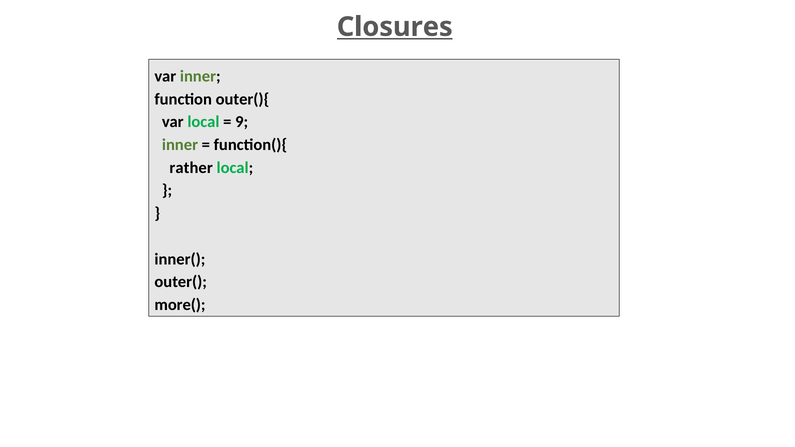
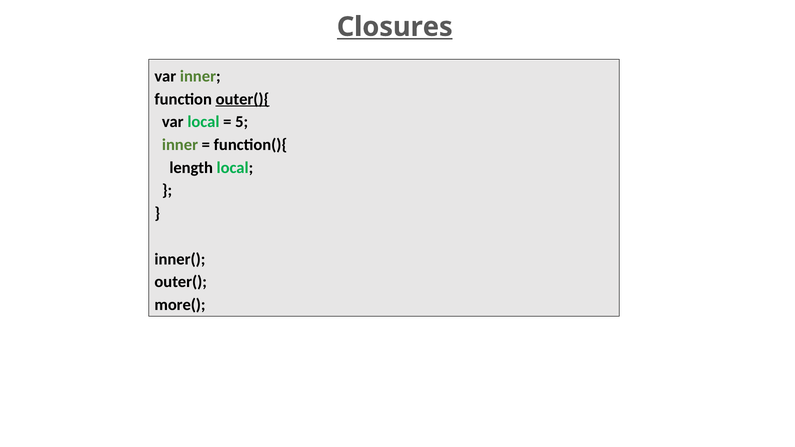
outer(){ underline: none -> present (242, 99)
9: 9 -> 5 (242, 122)
rather: rather -> length (191, 168)
